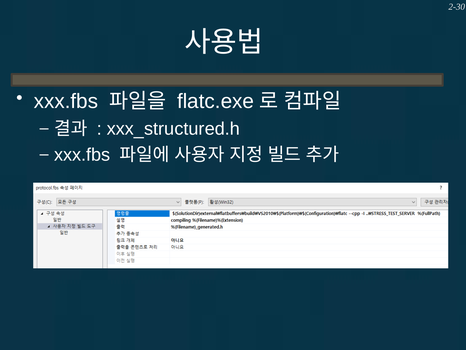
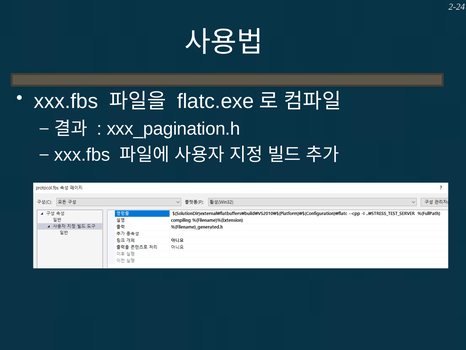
2-30: 2-30 -> 2-24 (457, 7)
xxx_structured.h: xxx_structured.h -> xxx_pagination.h (173, 129)
